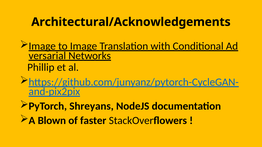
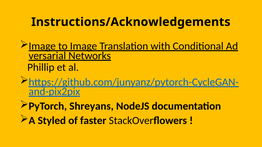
Architectural/Acknowledgements: Architectural/Acknowledgements -> Instructions/Acknowledgements (131, 22)
Blown: Blown -> Styled (52, 121)
